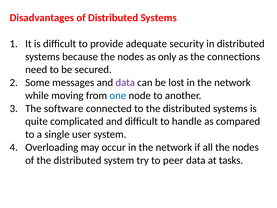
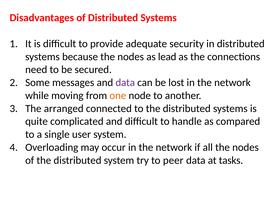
only: only -> lead (167, 57)
one colour: blue -> orange (118, 95)
software: software -> arranged (64, 108)
